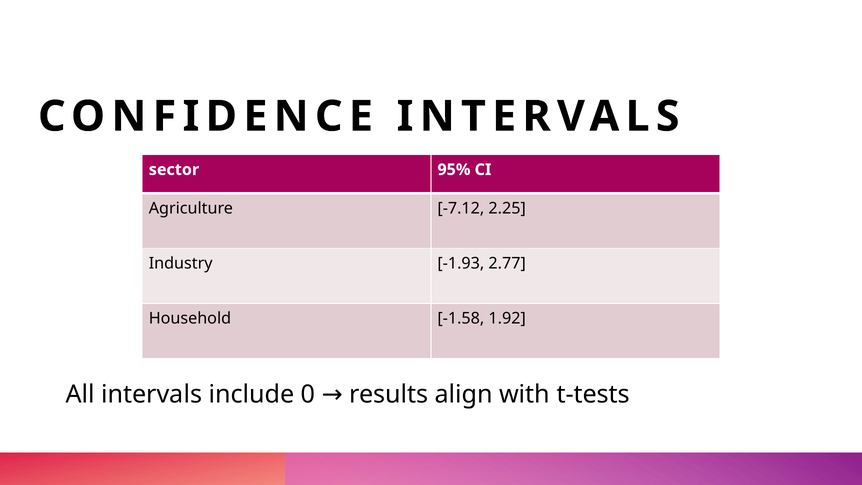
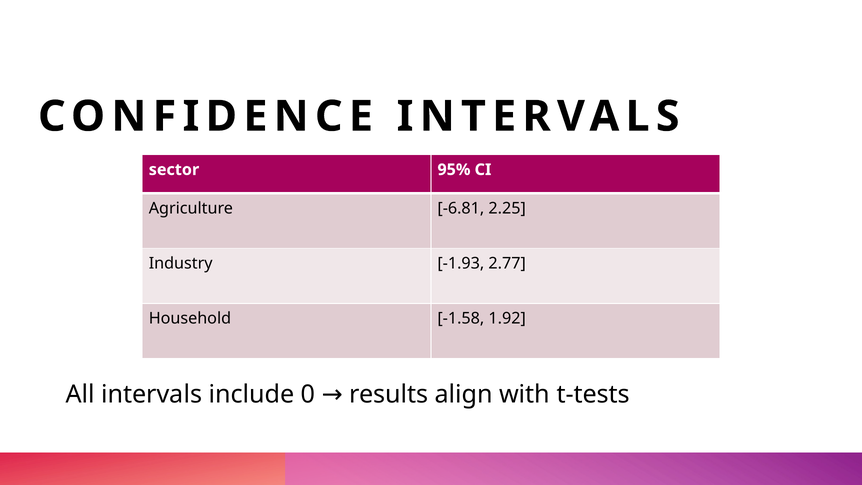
-7.12: -7.12 -> -6.81 (461, 208)
